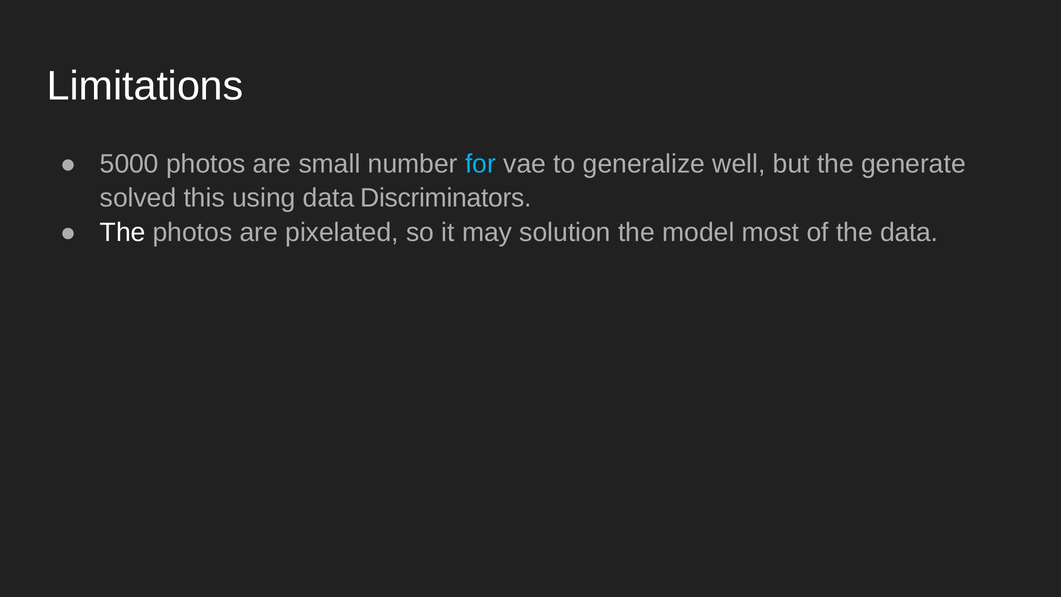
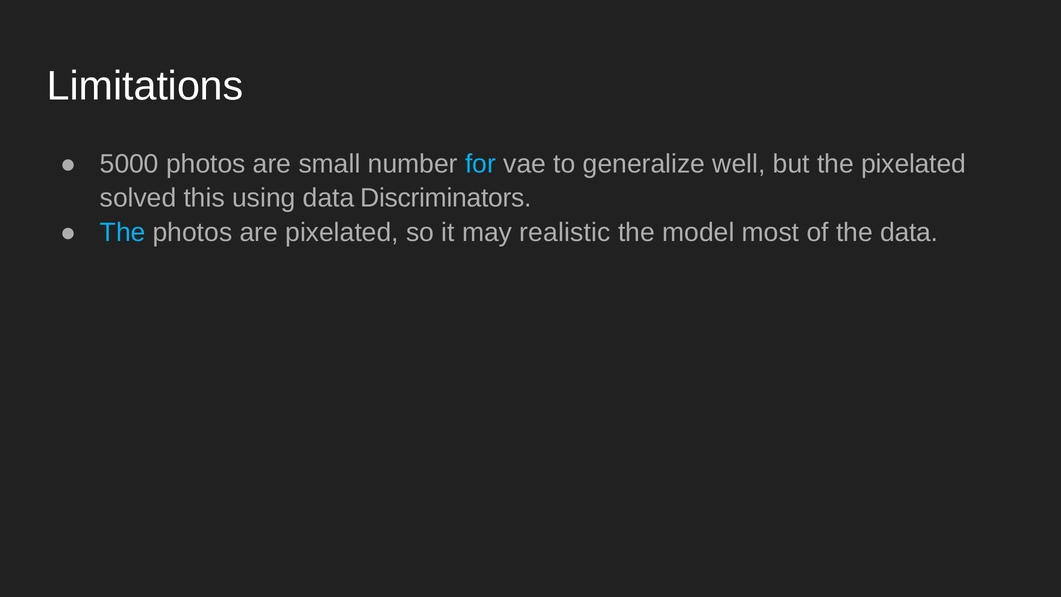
the generate: generate -> pixelated (914, 164)
The colour: white -> light blue (123, 232)
solution: solution -> realistic (565, 232)
